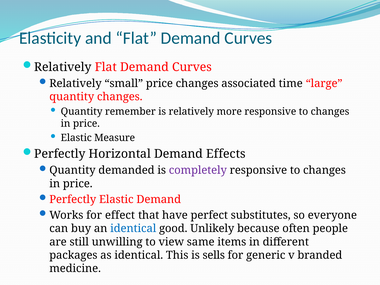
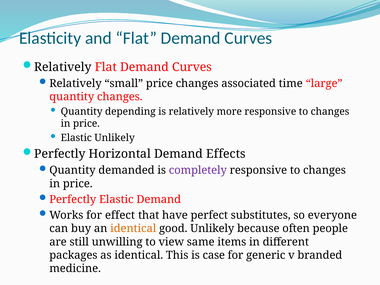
remember: remember -> depending (130, 111)
Elastic Measure: Measure -> Unlikely (115, 138)
identical colour: blue -> orange (133, 229)
sells: sells -> case (214, 255)
